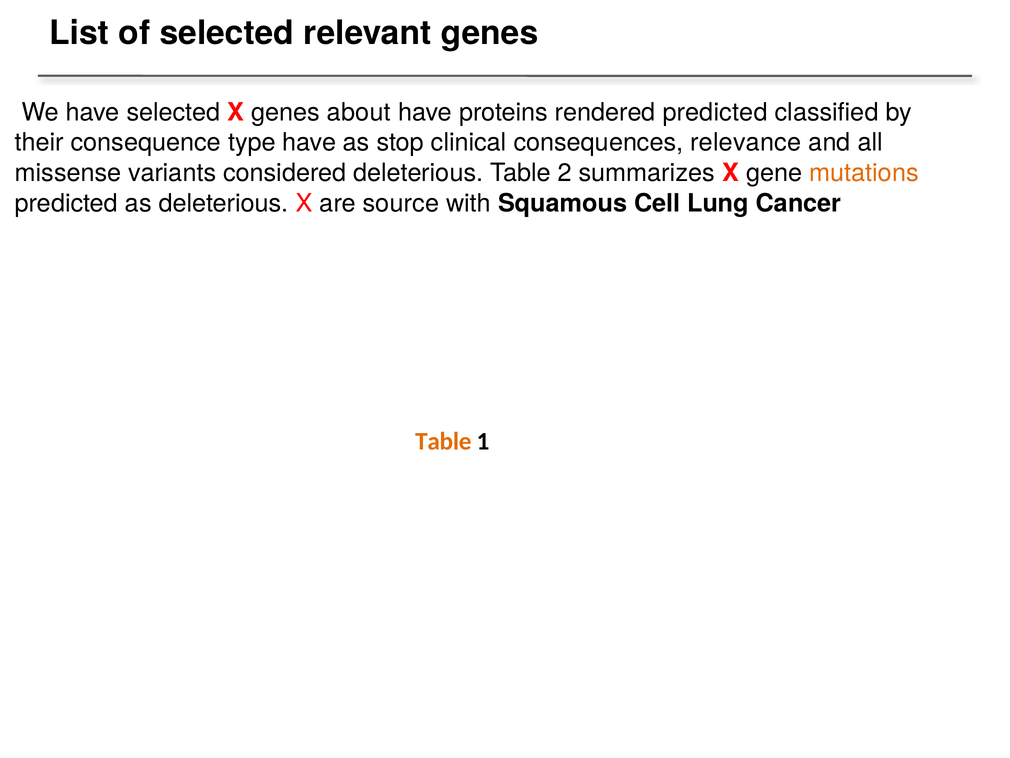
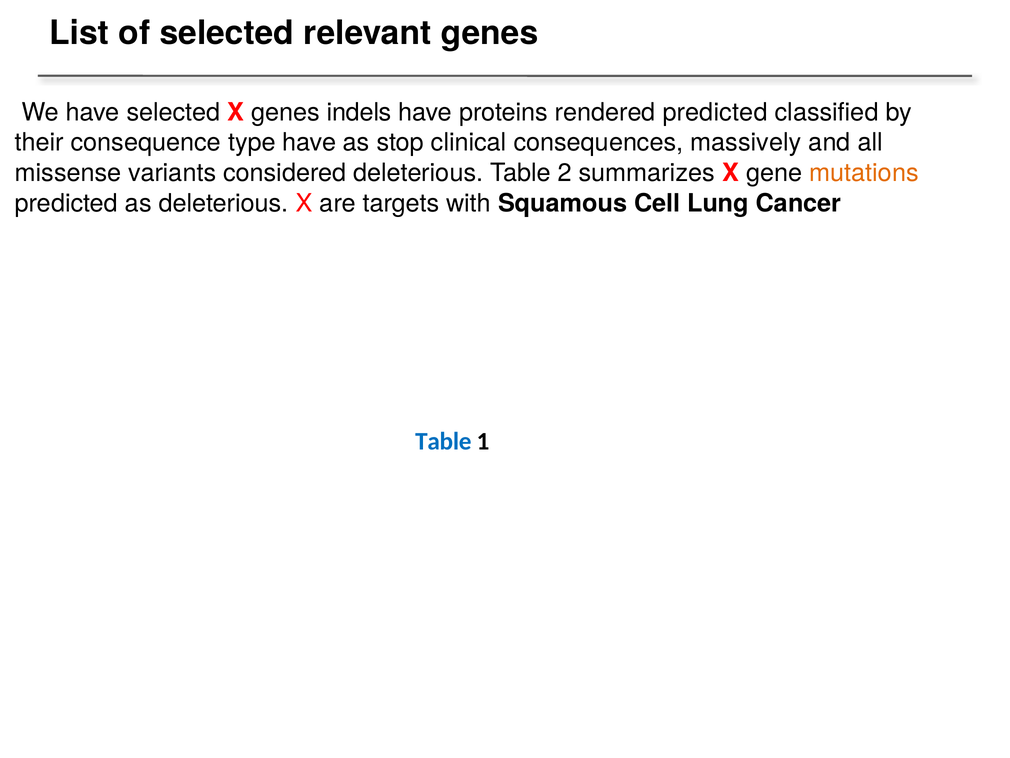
about: about -> indels (359, 112)
relevance: relevance -> massively (746, 142)
source: source -> targets (401, 203)
Table colour: orange -> blue (443, 441)
